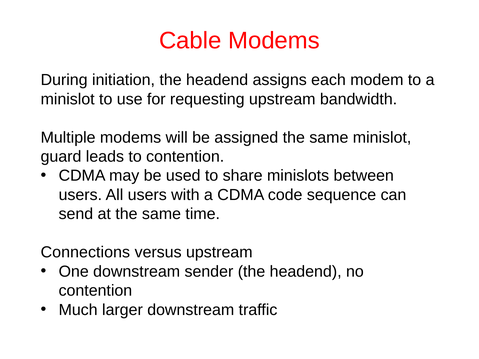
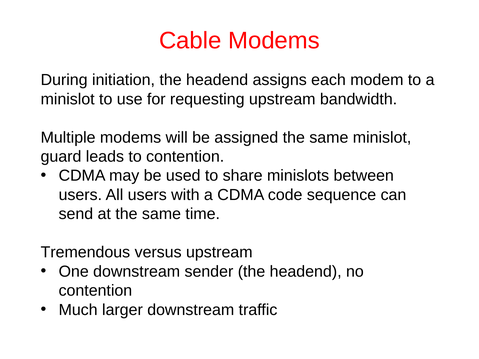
Connections: Connections -> Tremendous (85, 252)
